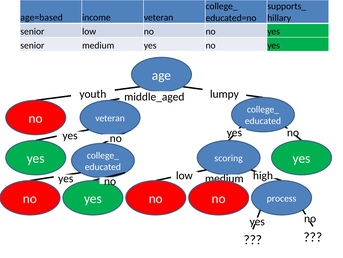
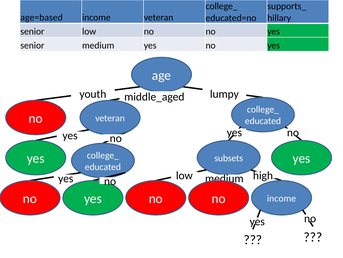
scoring: scoring -> subsets (229, 158)
no process: process -> income (281, 198)
